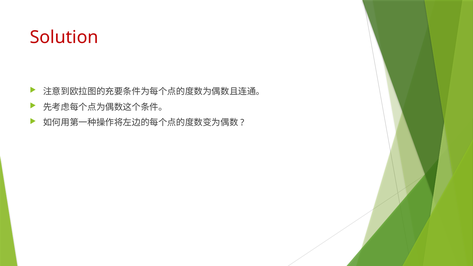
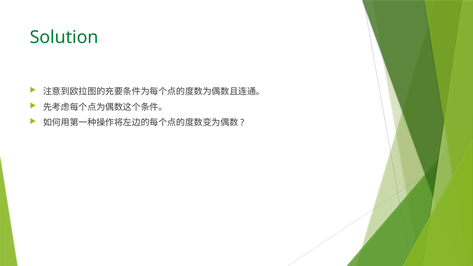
Solution colour: red -> green (64, 37)
